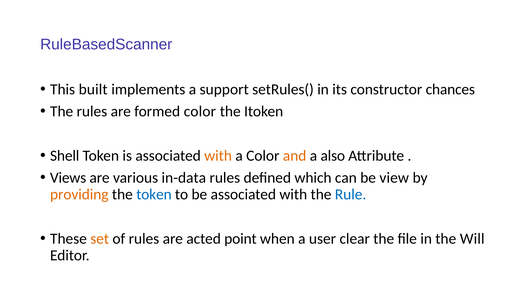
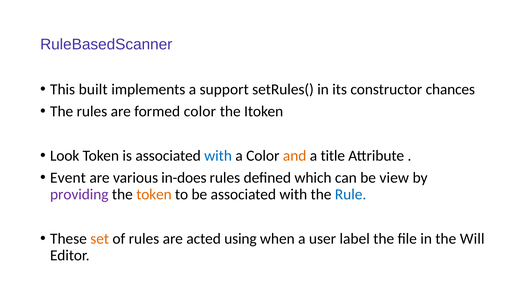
Shell: Shell -> Look (65, 155)
with colour: orange -> blue (218, 155)
also: also -> title (333, 155)
Views: Views -> Event (68, 177)
in-data: in-data -> in-does (184, 177)
providing colour: orange -> purple (79, 194)
token colour: blue -> orange (154, 194)
point: point -> using (240, 238)
clear: clear -> label (355, 238)
